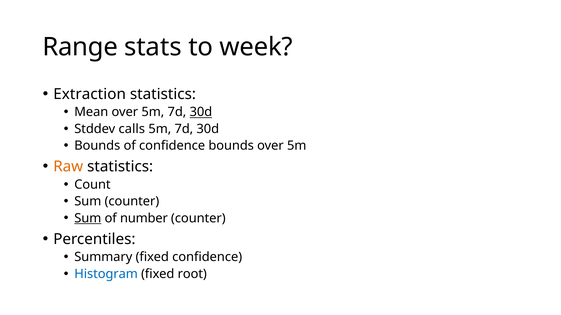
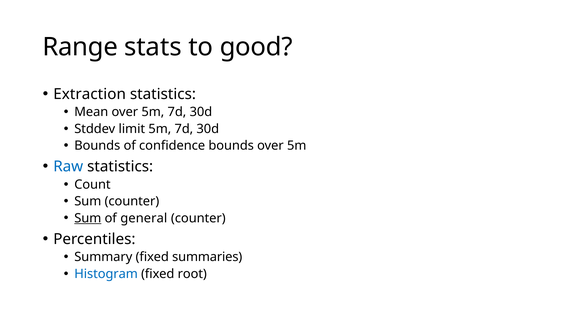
week: week -> good (256, 47)
30d underline: present -> none (201, 112)
calls: calls -> limit (132, 129)
Raw colour: orange -> blue (68, 167)
number: number -> general (144, 219)
fixed confidence: confidence -> summaries (207, 258)
